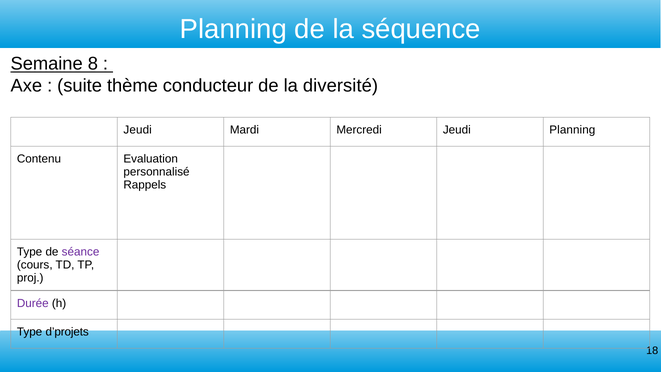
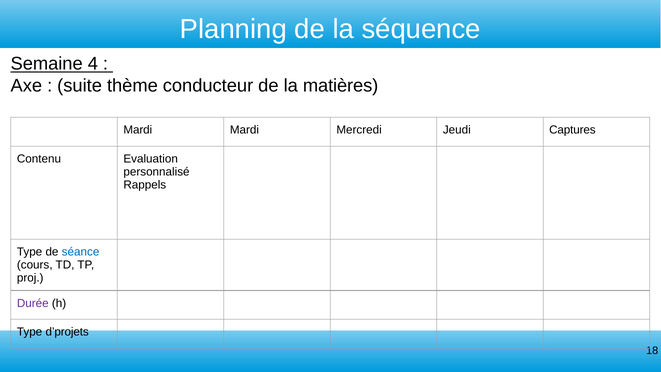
8: 8 -> 4 (93, 64)
diversité: diversité -> matières (341, 86)
Jeudi: Jeudi -> Mardi (138, 130)
Jeudi Planning: Planning -> Captures (572, 130)
séance colour: purple -> blue (81, 252)
